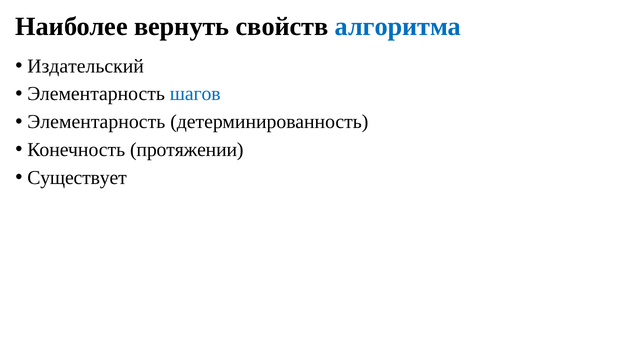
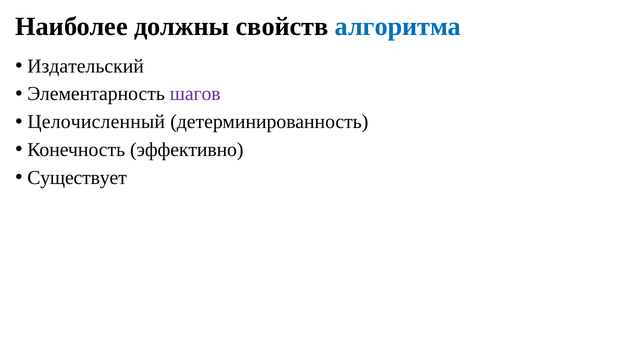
вернуть: вернуть -> должны (182, 26)
шагов colour: blue -> purple (195, 94)
Элементарность: Элементарность -> Целочисленный (96, 122)
протяжении: протяжении -> эффективно (187, 150)
